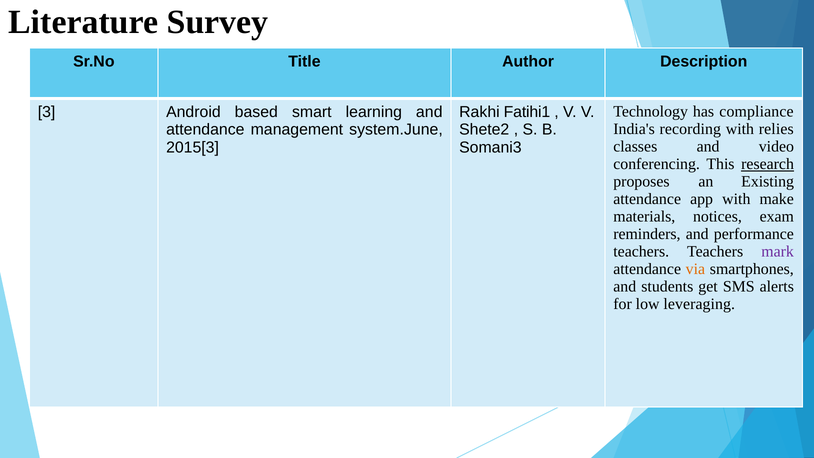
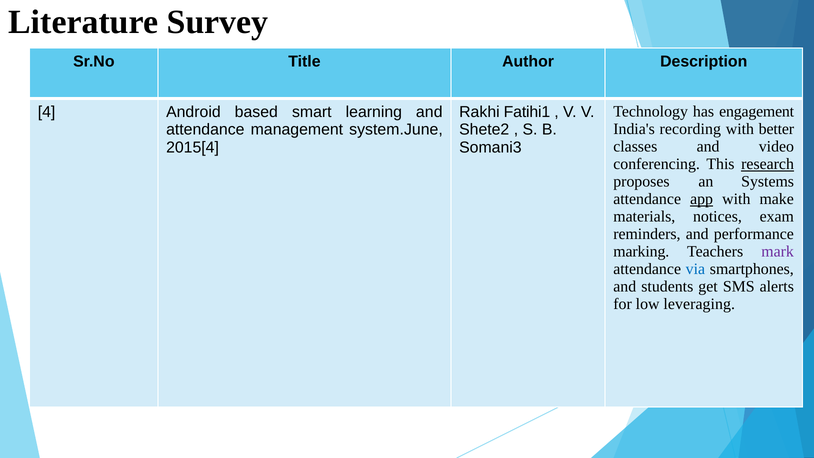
compliance: compliance -> engagement (757, 111)
3: 3 -> 4 (47, 112)
relies: relies -> better (776, 129)
2015[3: 2015[3 -> 2015[4 (193, 147)
Existing: Existing -> Systems (768, 181)
app underline: none -> present (702, 199)
teachers: teachers -> marking (641, 251)
via colour: orange -> blue (695, 269)
